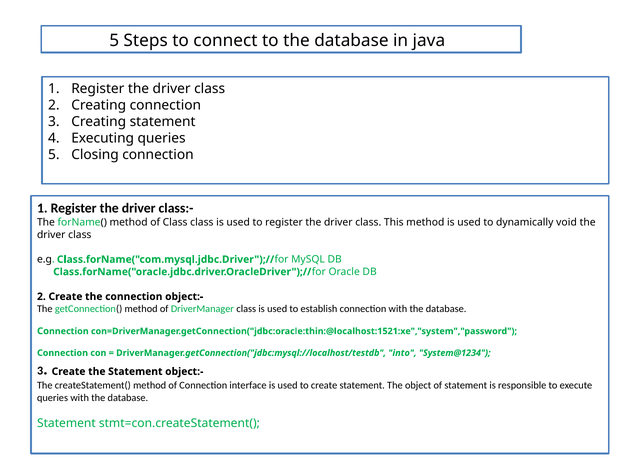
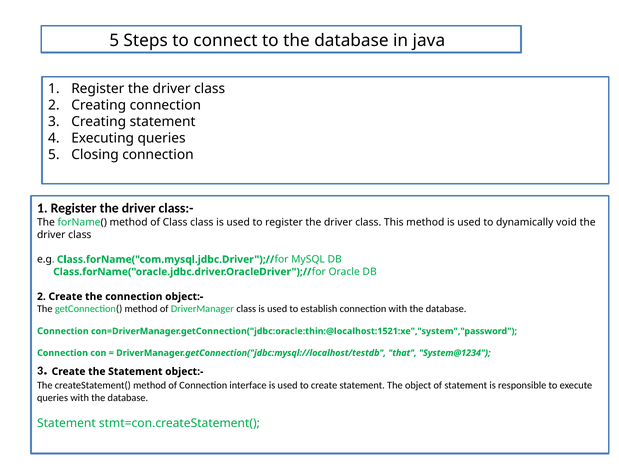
into: into -> that (403, 353)
